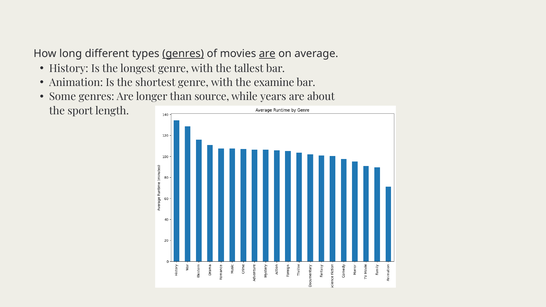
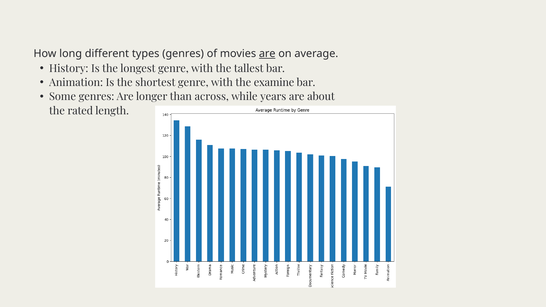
genres underline: present -> none (183, 54)
source: source -> across (212, 97)
sport: sport -> rated (80, 111)
